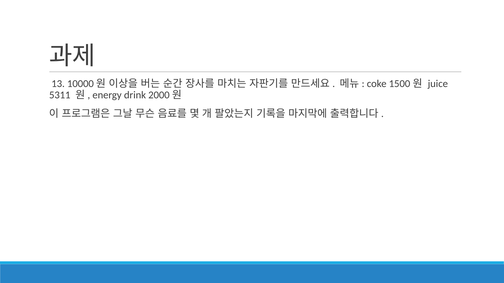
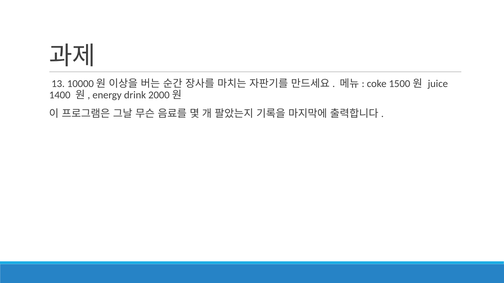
5311: 5311 -> 1400 (60, 95)
